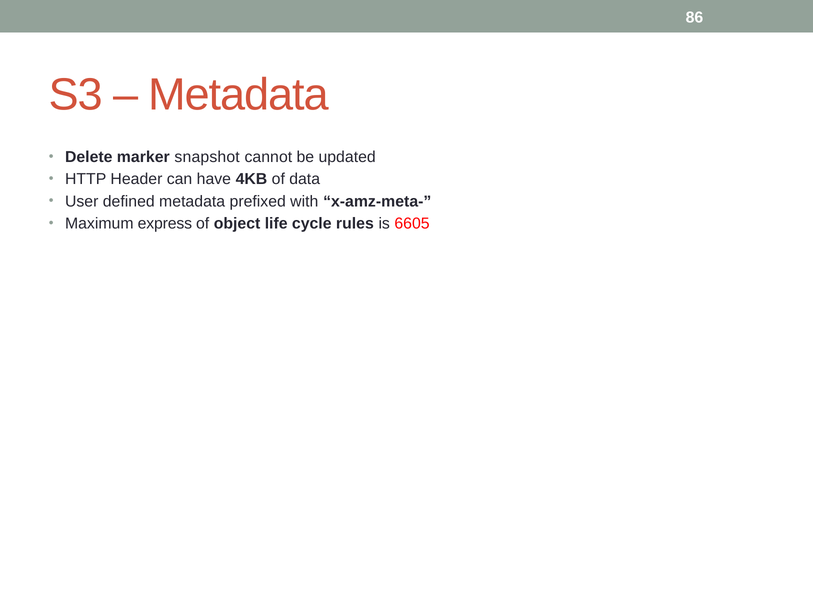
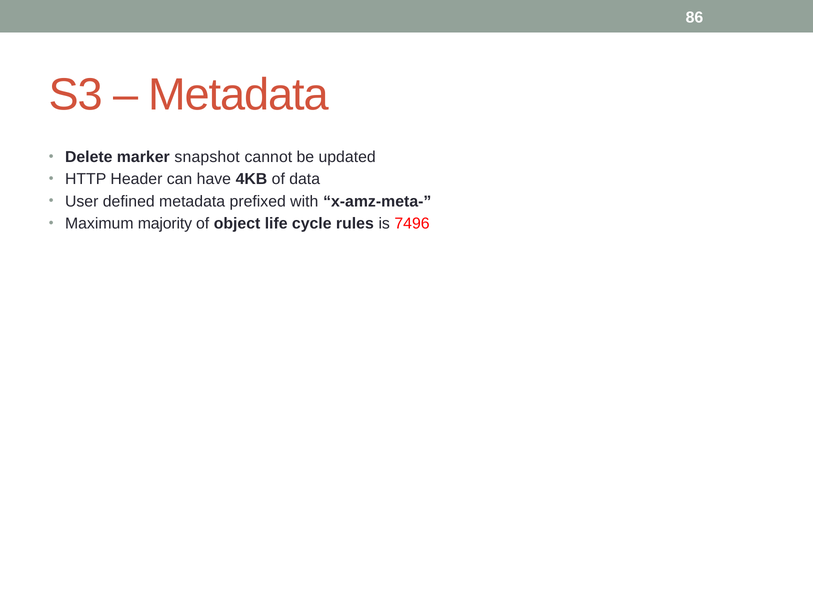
express: express -> majority (165, 224)
6605: 6605 -> 7496 (412, 224)
